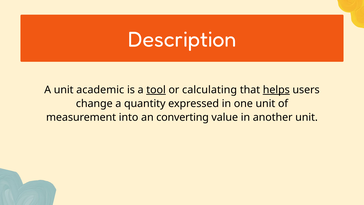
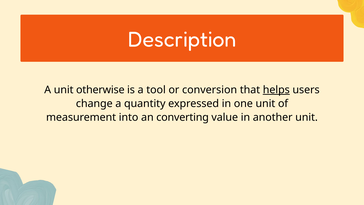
academic: academic -> otherwise (100, 90)
tool underline: present -> none (156, 90)
calculating: calculating -> conversion (210, 90)
